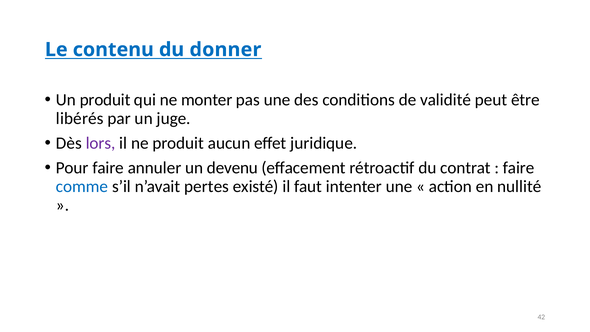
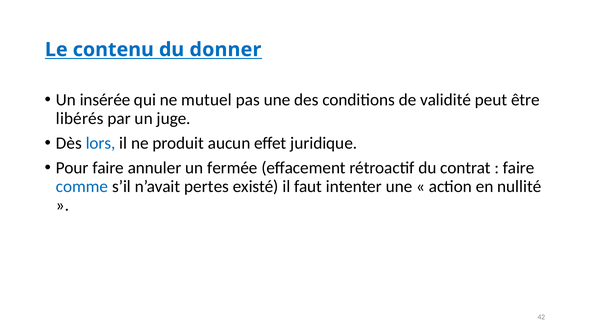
Un produit: produit -> insérée (105, 100)
monter: monter -> mutuel (207, 100)
lors colour: purple -> blue (101, 143)
devenu: devenu -> fermée (232, 168)
